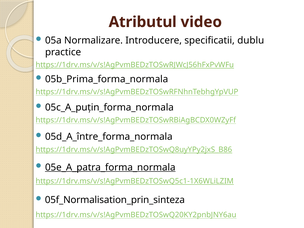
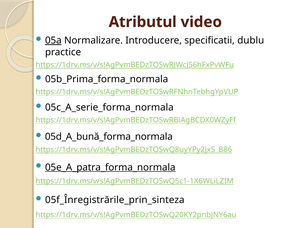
05a underline: none -> present (53, 40)
05c_A_puţin_forma_normala: 05c_A_puţin_forma_normala -> 05c_A_serie_forma_normala (109, 107)
05d_A_între_forma_normala: 05d_A_între_forma_normala -> 05d_A_bună_forma_normala (109, 137)
05f_Normalisation_prin_sinteza: 05f_Normalisation_prin_sinteza -> 05f_Înregistrările_prin_sinteza (115, 200)
